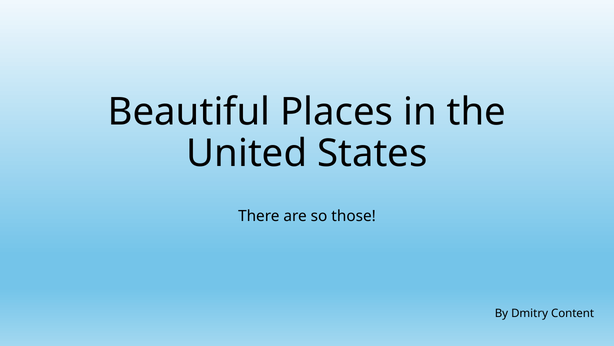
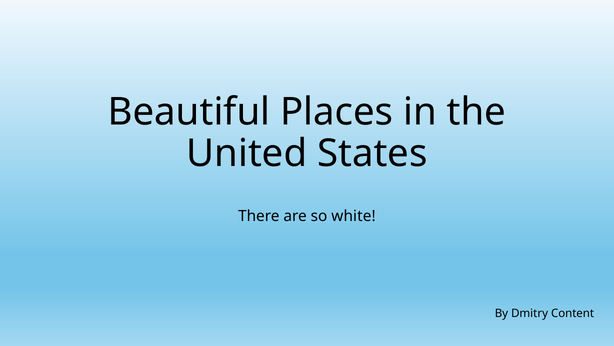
those: those -> white (354, 216)
